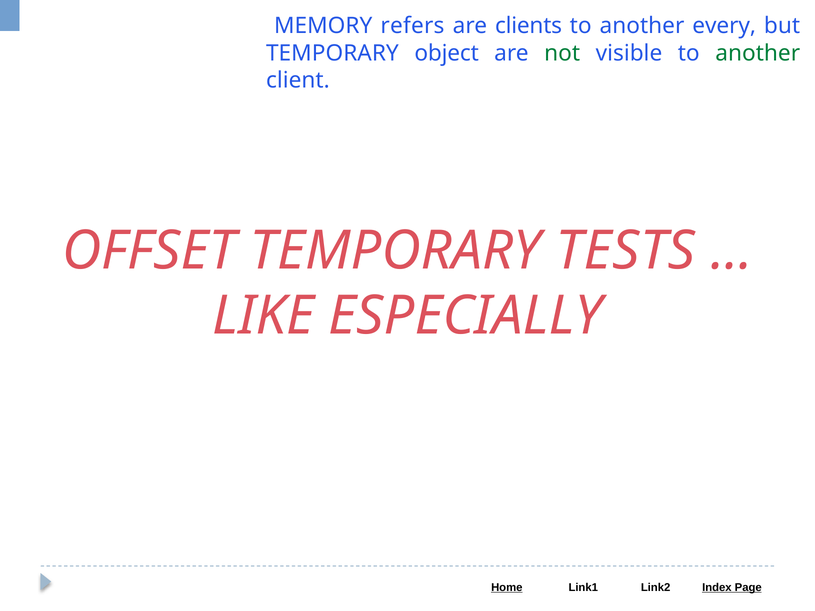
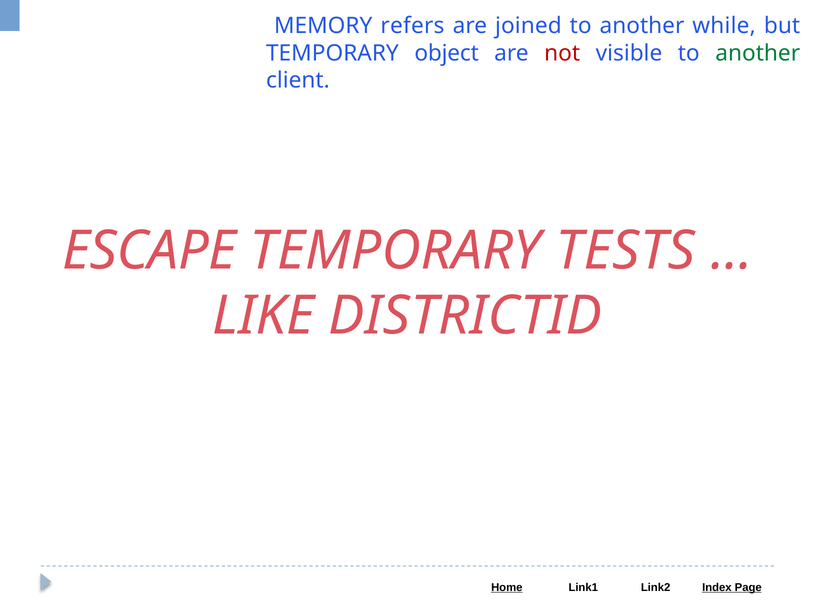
clients: clients -> joined (528, 26)
every: every -> while (724, 26)
not colour: green -> red (562, 53)
OFFSET: OFFSET -> ESCAPE (149, 251)
ESPECIALLY: ESPECIALLY -> DISTRICTID (465, 316)
